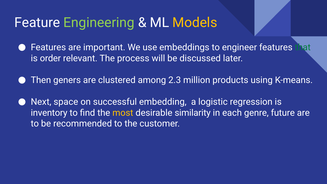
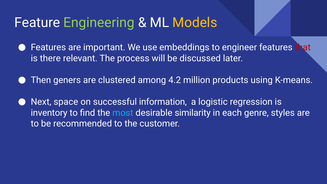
that colour: green -> red (303, 47)
order: order -> there (50, 58)
2.3: 2.3 -> 4.2 (175, 80)
embedding: embedding -> information (163, 102)
most colour: yellow -> light blue (123, 113)
future: future -> styles (283, 113)
